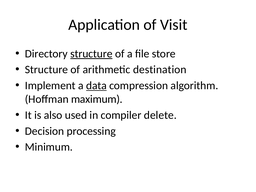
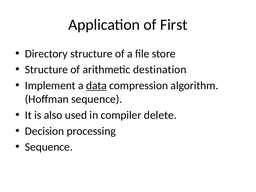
Visit: Visit -> First (174, 25)
structure underline: present -> none (91, 54)
Hoffman maximum: maximum -> sequence (97, 99)
Minimum: Minimum -> Sequence (49, 147)
